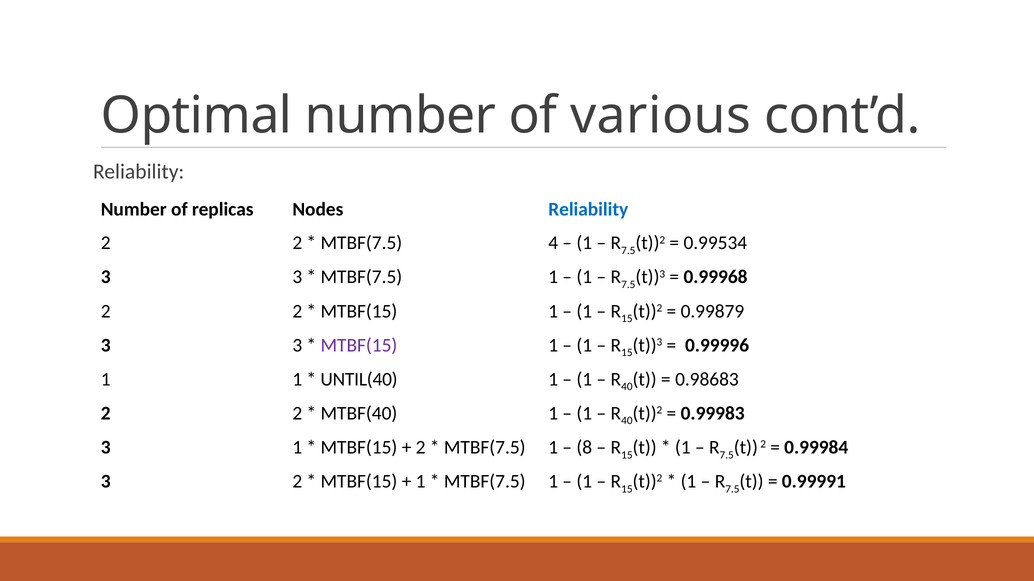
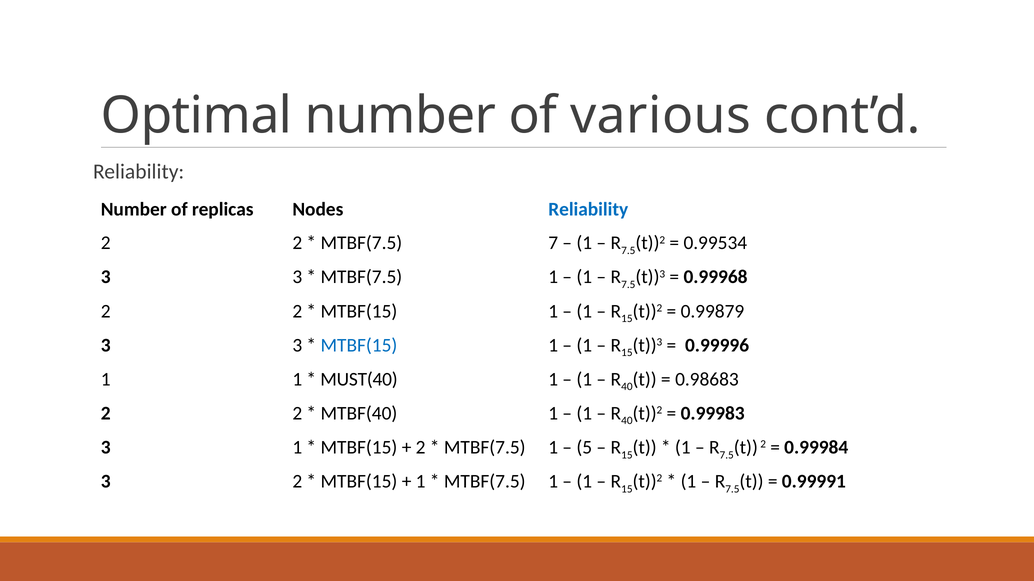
4: 4 -> 7 (553, 243)
MTBF(15 colour: purple -> blue (359, 346)
UNTIL(40: UNTIL(40 -> MUST(40 (359, 380)
8: 8 -> 5 (584, 448)
